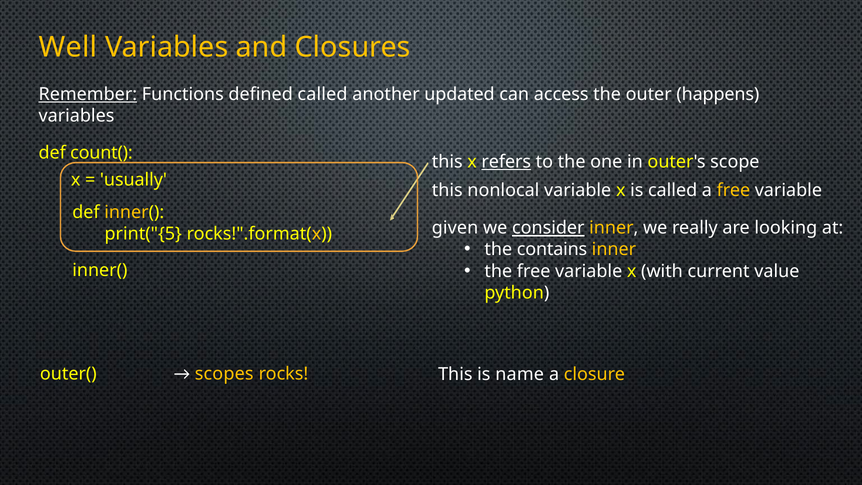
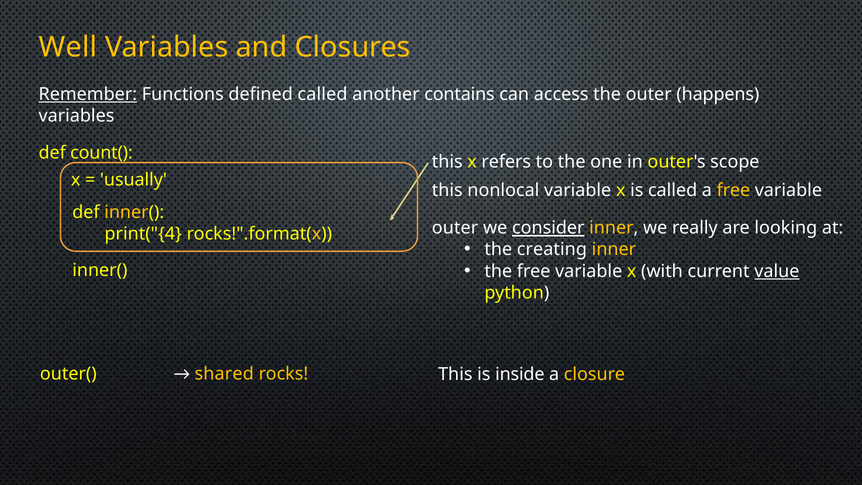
updated: updated -> contains (460, 94)
refers underline: present -> none (506, 162)
given: given -> outer (455, 228)
print("{5: print("{5 -> print("{4 (143, 234)
contains: contains -> creating (552, 249)
value underline: none -> present (777, 271)
scopes: scopes -> shared (224, 374)
name: name -> inside (520, 374)
